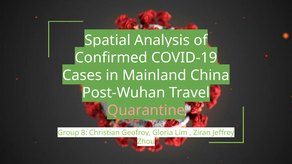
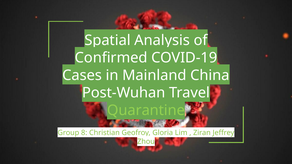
Quarantine colour: pink -> light green (146, 110)
